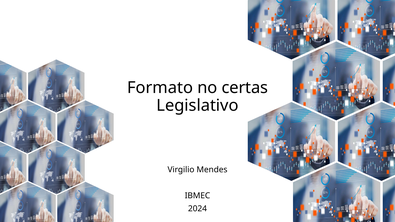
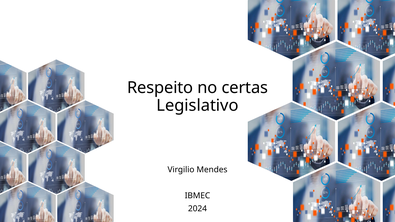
Formato: Formato -> Respeito (160, 88)
